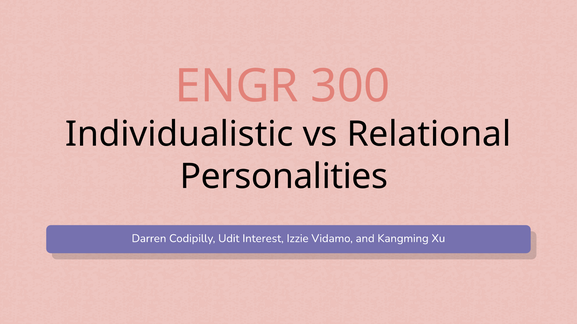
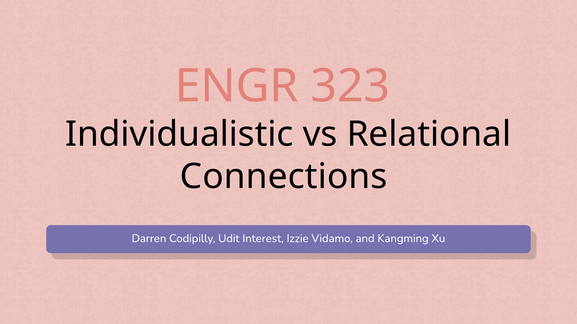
300: 300 -> 323 (350, 86)
Personalities: Personalities -> Connections (284, 177)
